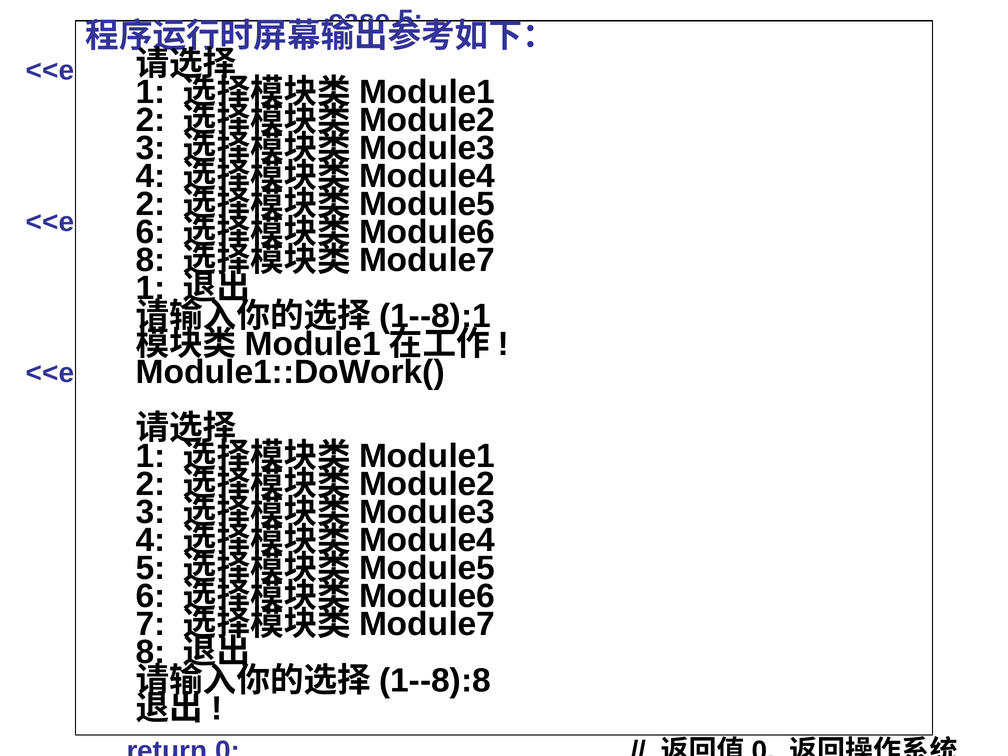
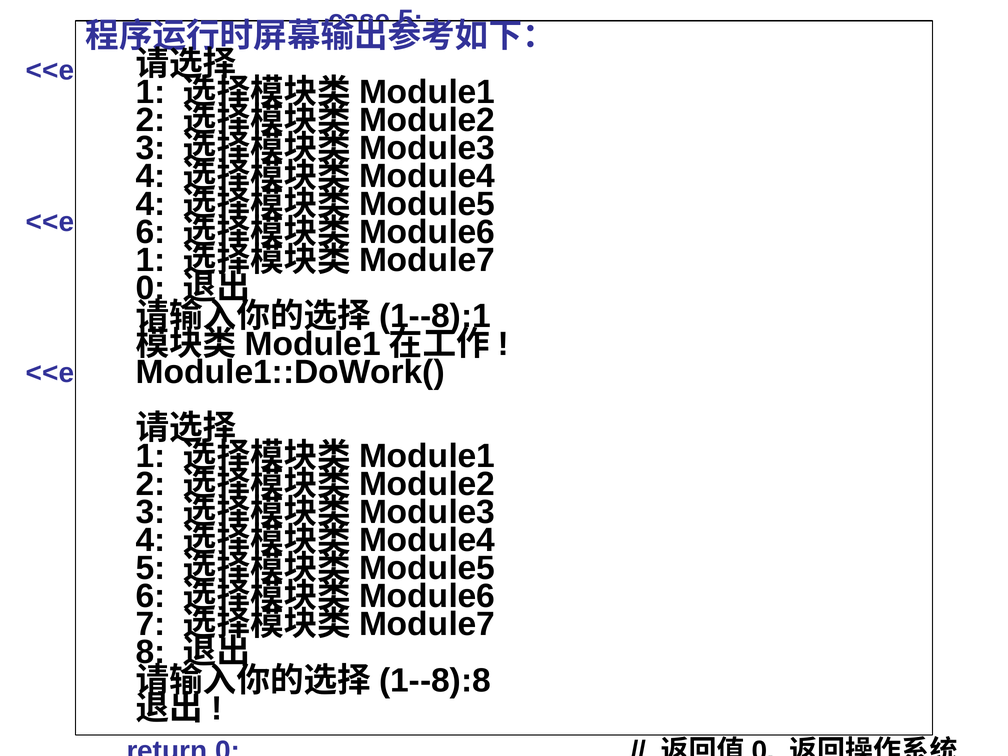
2: 2 -> 4 (151, 204)
8: 8 -> 1 (151, 260)
1: 1 -> 0 (151, 288)
